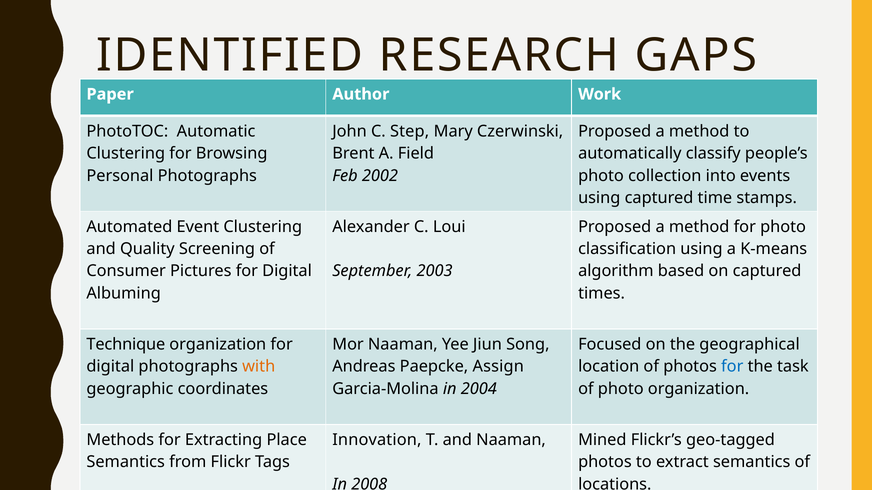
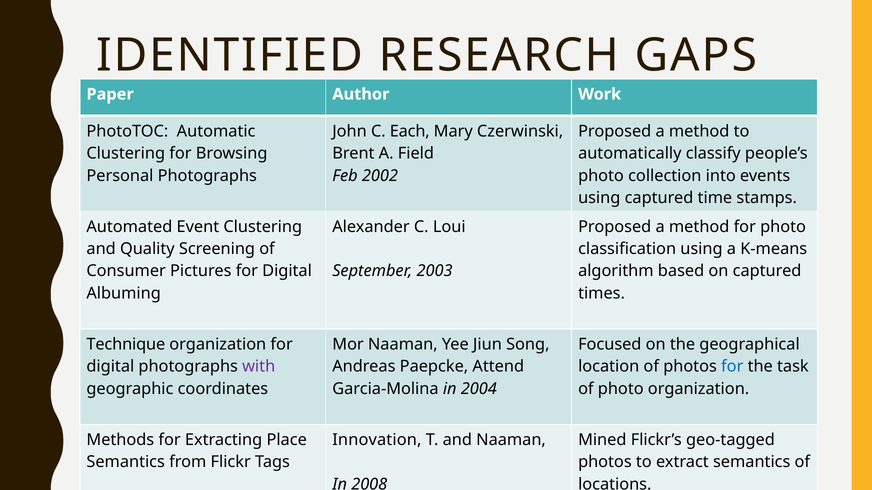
Step: Step -> Each (410, 131)
with colour: orange -> purple (259, 367)
Assign: Assign -> Attend (498, 367)
